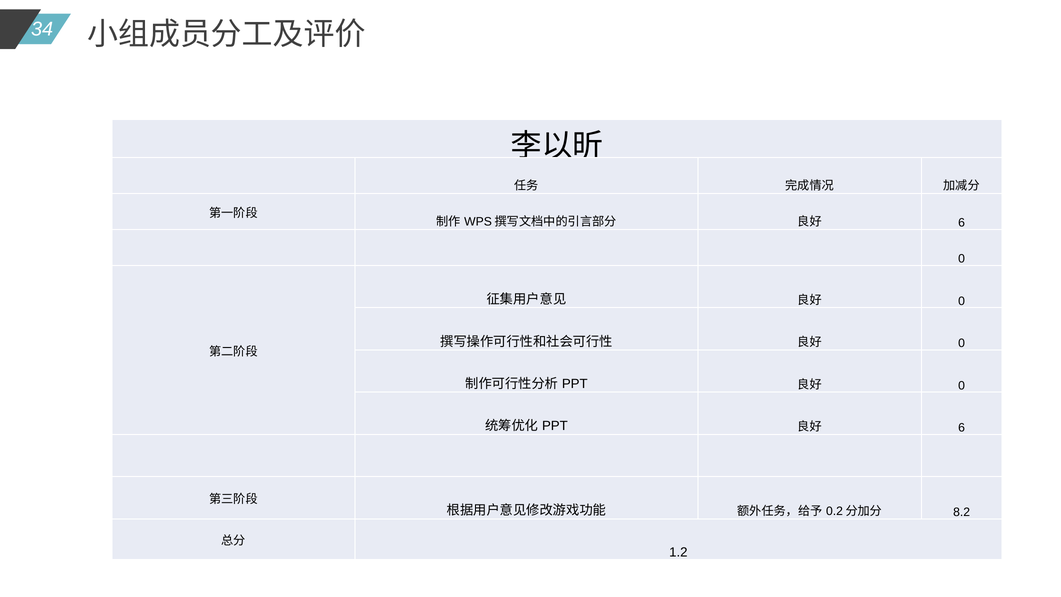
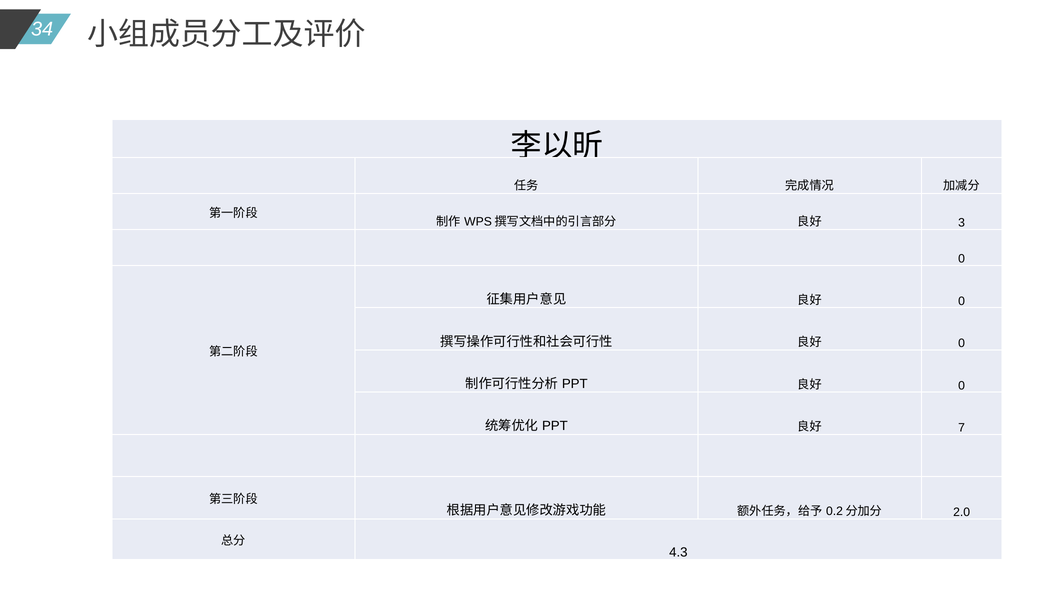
6: 6 -> 3 (962, 223)
6: 6 -> 7 (962, 428)
8.2: 8.2 -> 2.0 (962, 512)
1.2: 1.2 -> 4.3 (678, 552)
